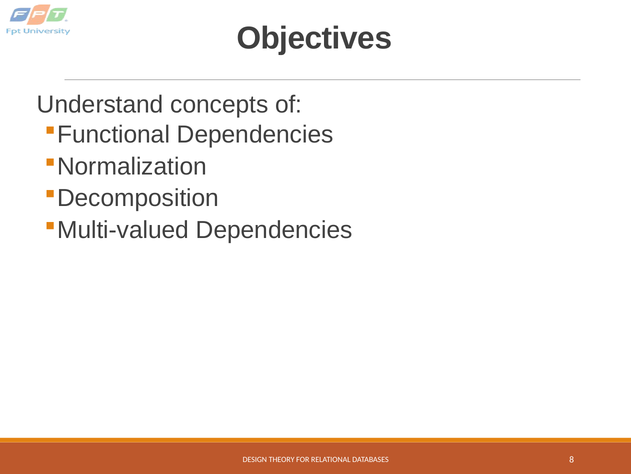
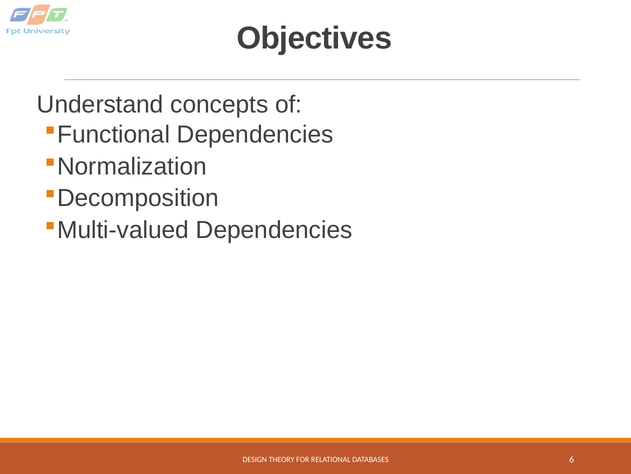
8: 8 -> 6 (572, 459)
